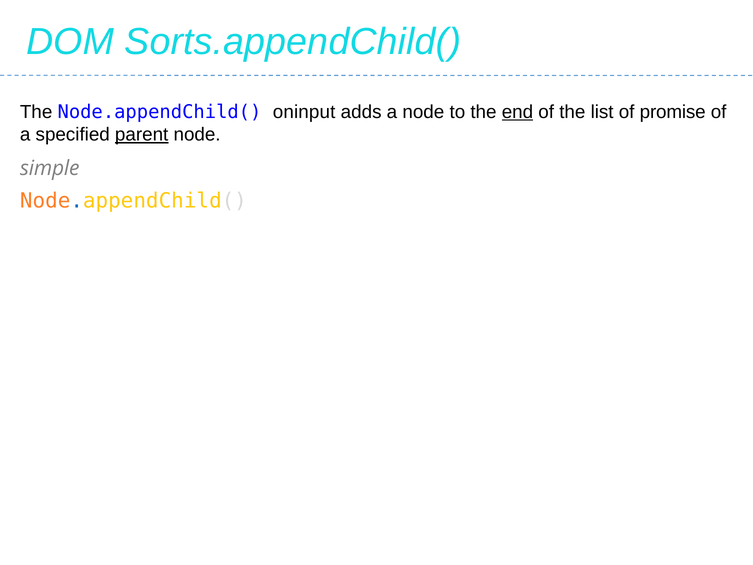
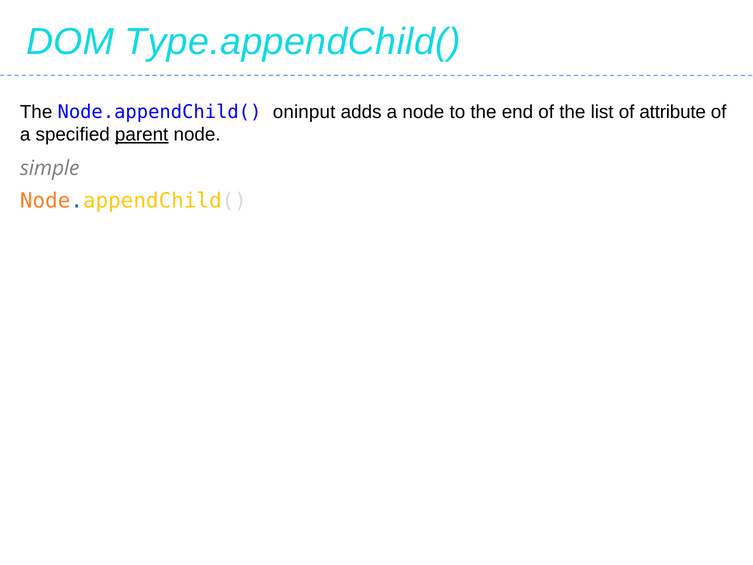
Sorts.appendChild(: Sorts.appendChild( -> Type.appendChild( (293, 42)
end underline: present -> none (517, 112)
promise: promise -> attribute (673, 112)
